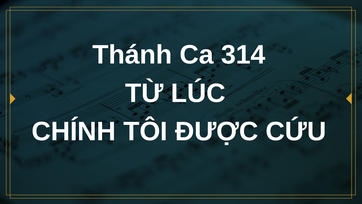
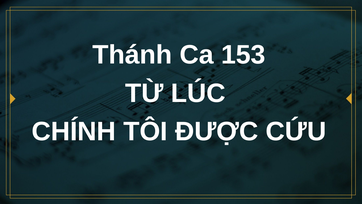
314: 314 -> 153 (243, 55)
